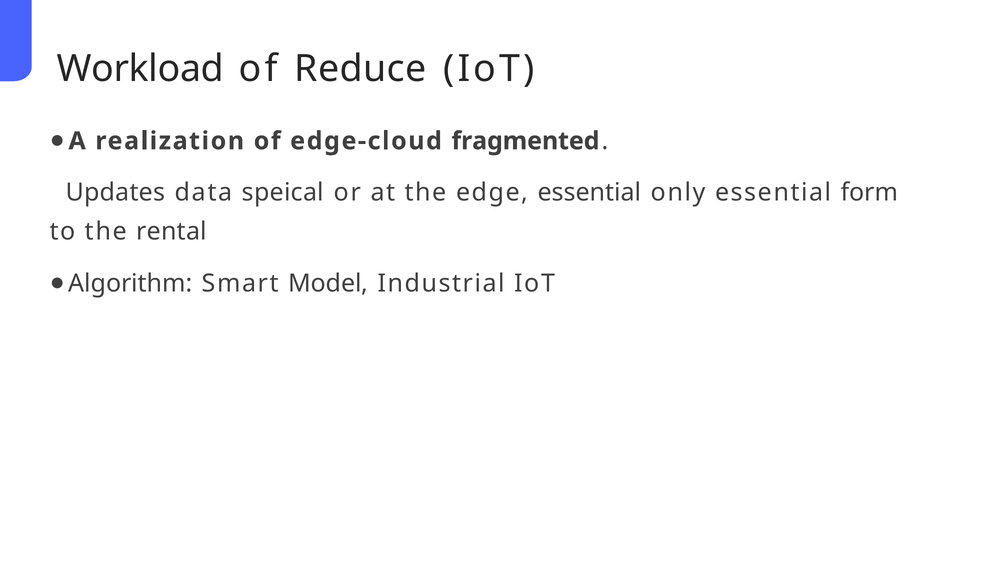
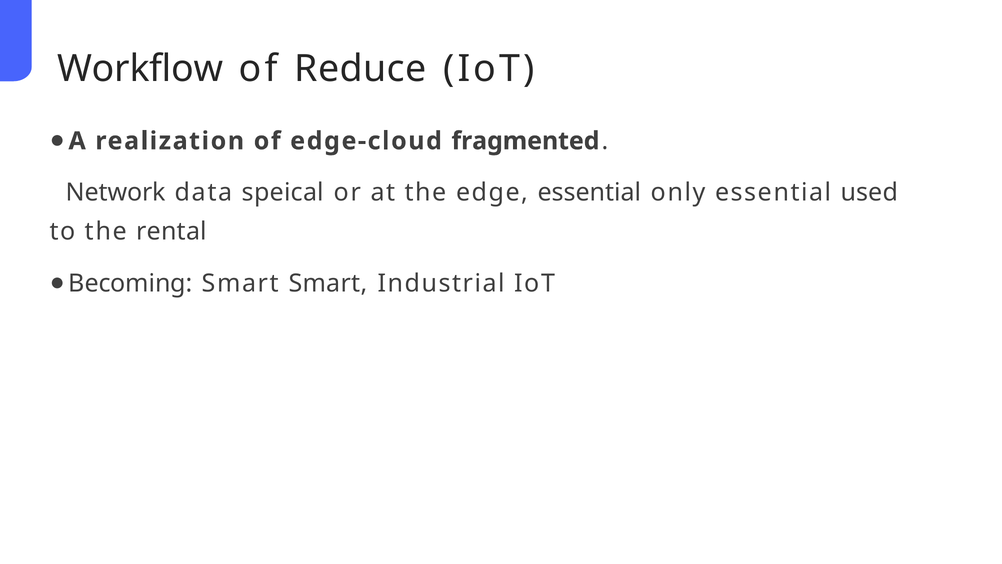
Workload: Workload -> Workflow (140, 69)
Updates: Updates -> Network (116, 193)
form: form -> used (869, 193)
Algorithm: Algorithm -> Becoming (130, 283)
Smart Model: Model -> Smart (328, 283)
